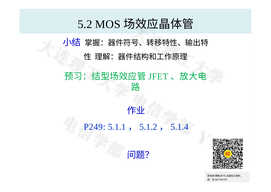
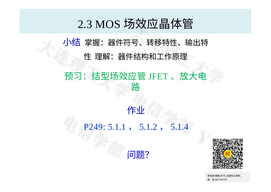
5.2: 5.2 -> 2.3 (85, 24)
